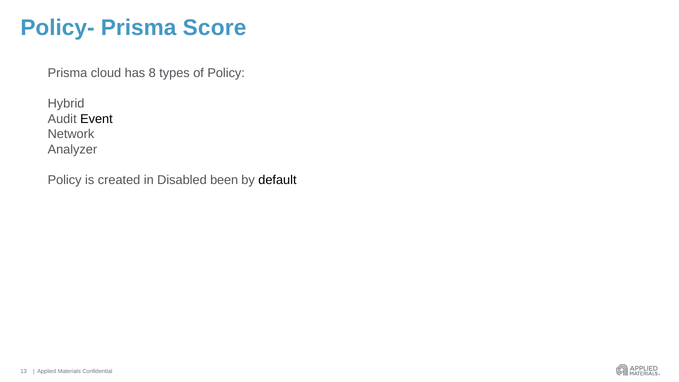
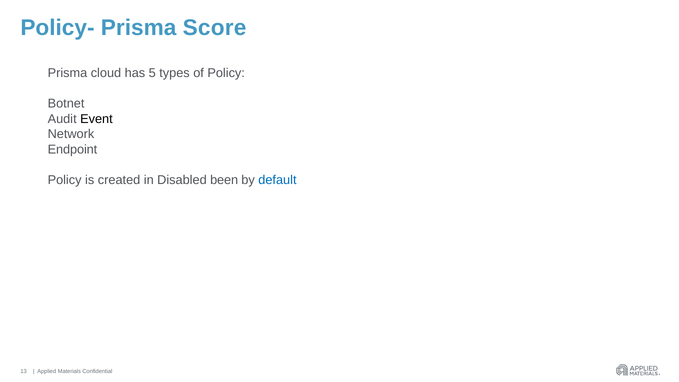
8: 8 -> 5 (152, 73)
Hybrid: Hybrid -> Botnet (66, 104)
Analyzer: Analyzer -> Endpoint (72, 150)
default colour: black -> blue (277, 180)
